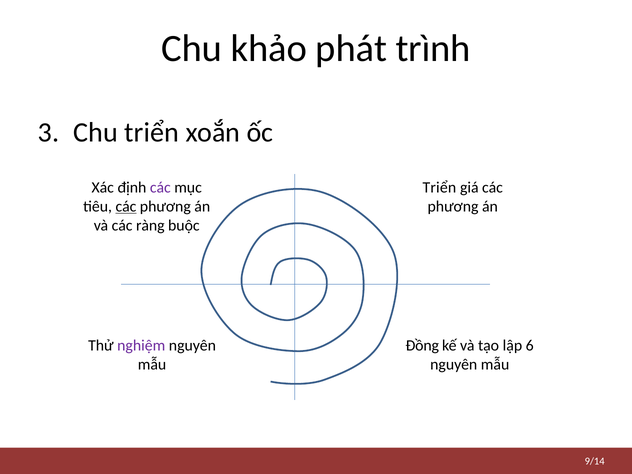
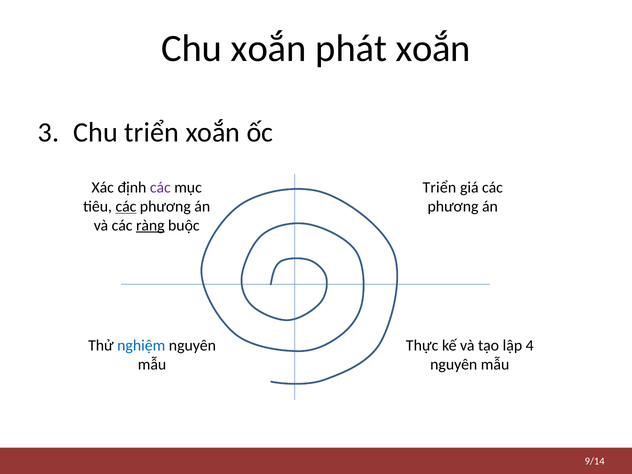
Chu khảo: khảo -> xoắn (269, 48)
phát trình: trình -> xoắn (433, 48)
ràng underline: none -> present (150, 225)
Đồng: Đồng -> Thực (422, 345)
6: 6 -> 4 (530, 345)
nghiệm colour: purple -> blue (141, 346)
